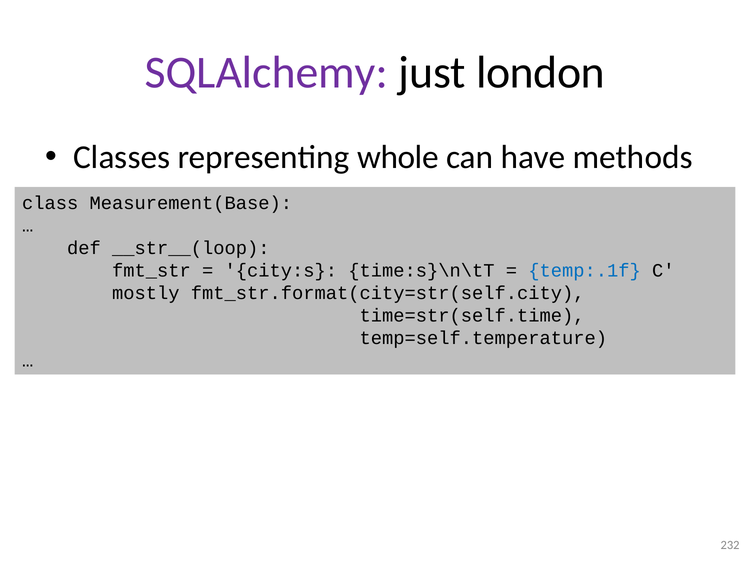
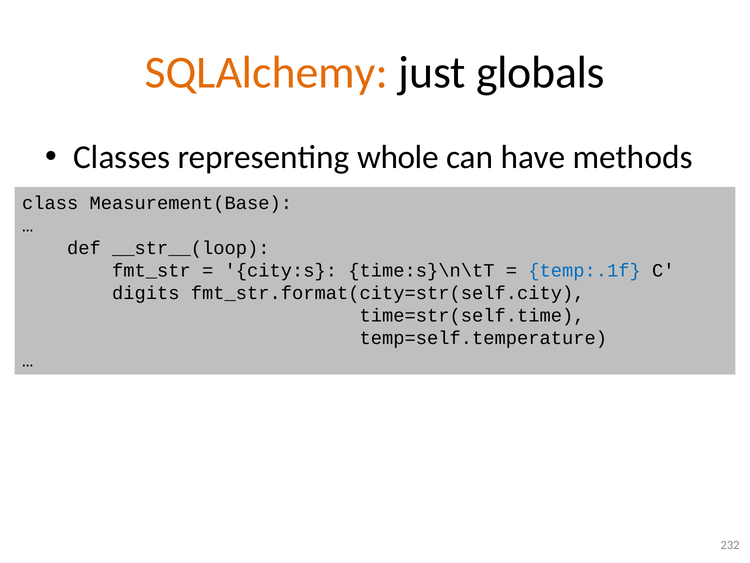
SQLAlchemy colour: purple -> orange (266, 73)
london: london -> globals (540, 73)
mostly: mostly -> digits (146, 293)
